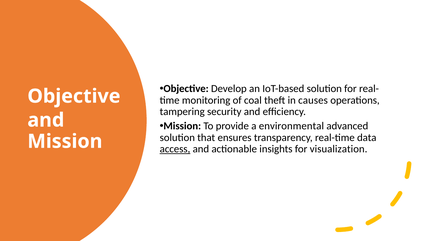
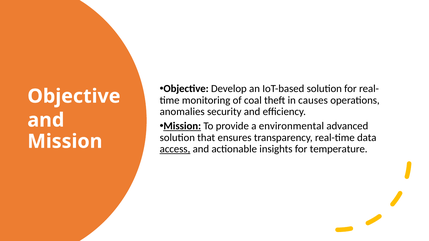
tampering: tampering -> anomalies (182, 112)
Mission underline: none -> present (182, 126)
visualization: visualization -> temperature (339, 149)
